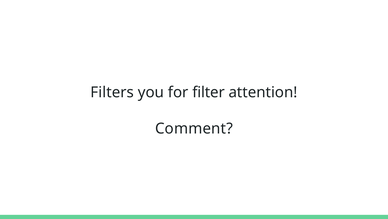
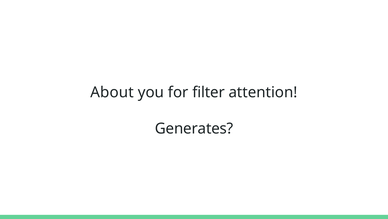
Filters: Filters -> About (112, 92)
Comment: Comment -> Generates (194, 128)
